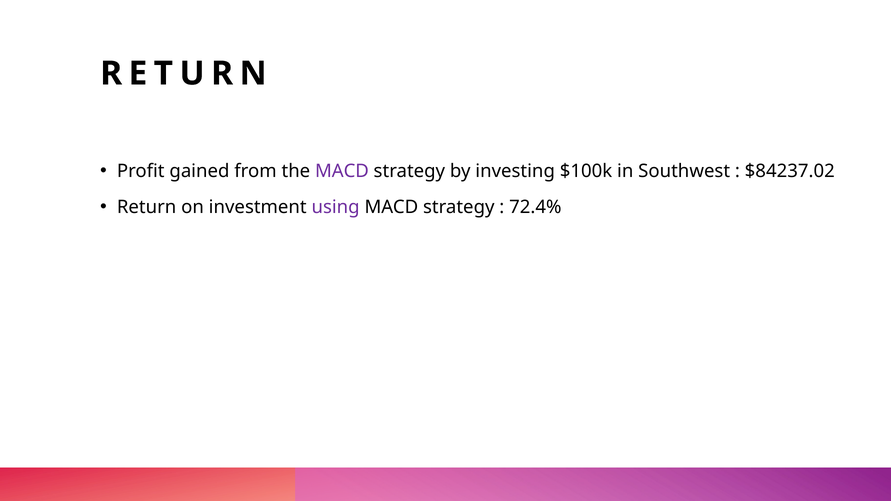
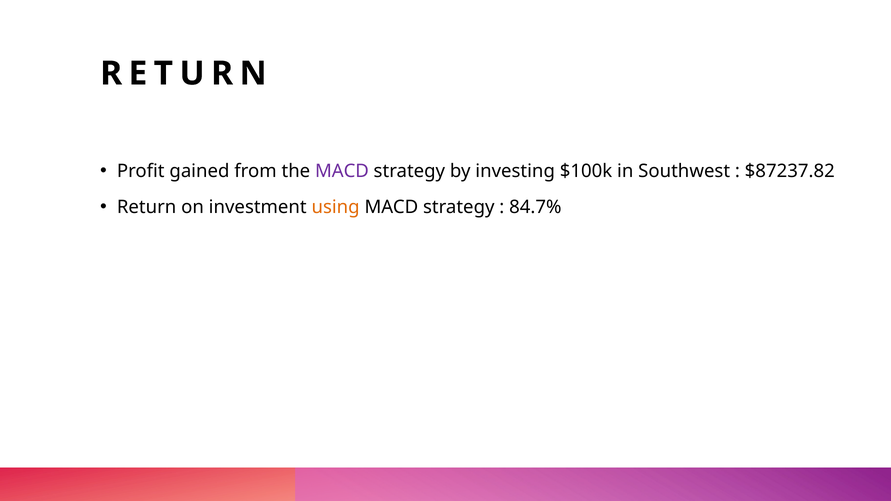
$84237.02: $84237.02 -> $87237.82 (790, 171)
using colour: purple -> orange (336, 207)
72.4%: 72.4% -> 84.7% (535, 207)
